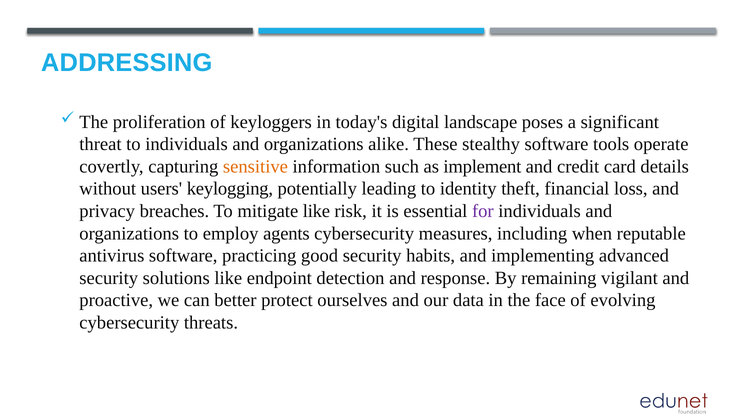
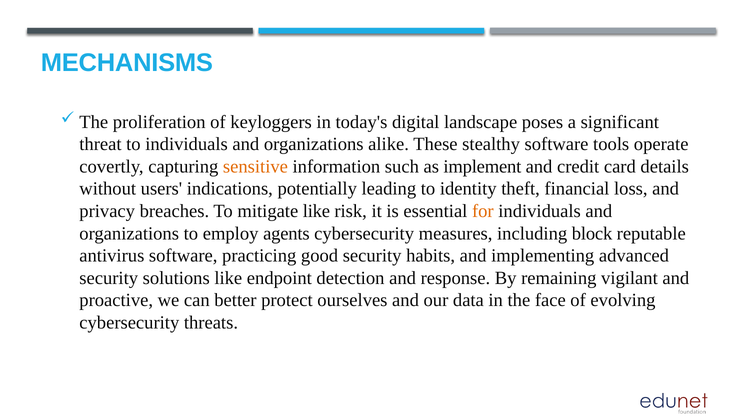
ADDRESSING: ADDRESSING -> MECHANISMS (127, 63)
keylogging: keylogging -> indications (230, 189)
for colour: purple -> orange (483, 211)
when: when -> block (592, 233)
